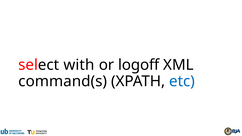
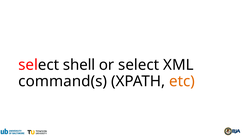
with: with -> shell (79, 65)
or logoff: logoff -> select (139, 65)
etc colour: blue -> orange (182, 81)
